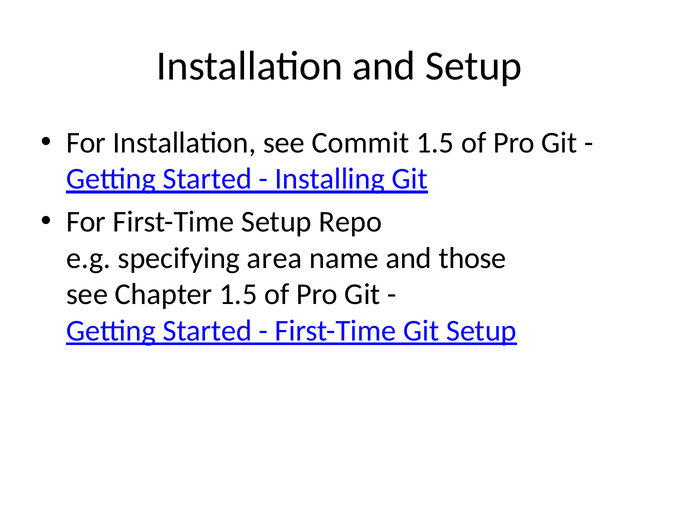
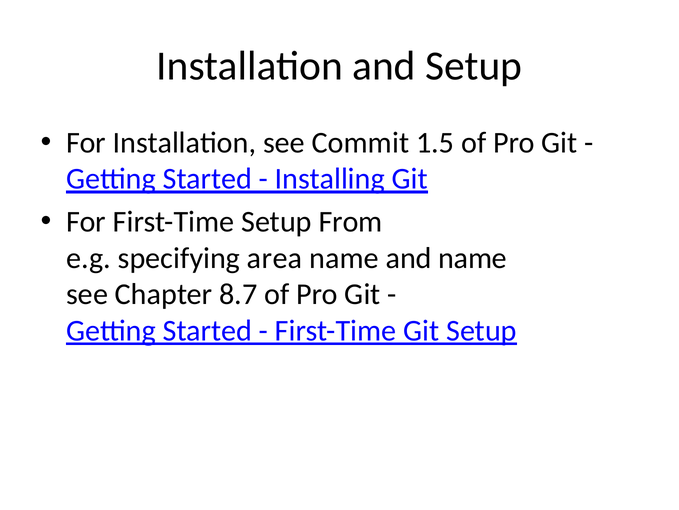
Repo: Repo -> From (351, 222)
and those: those -> name (473, 258)
Chapter 1.5: 1.5 -> 8.7 (238, 294)
